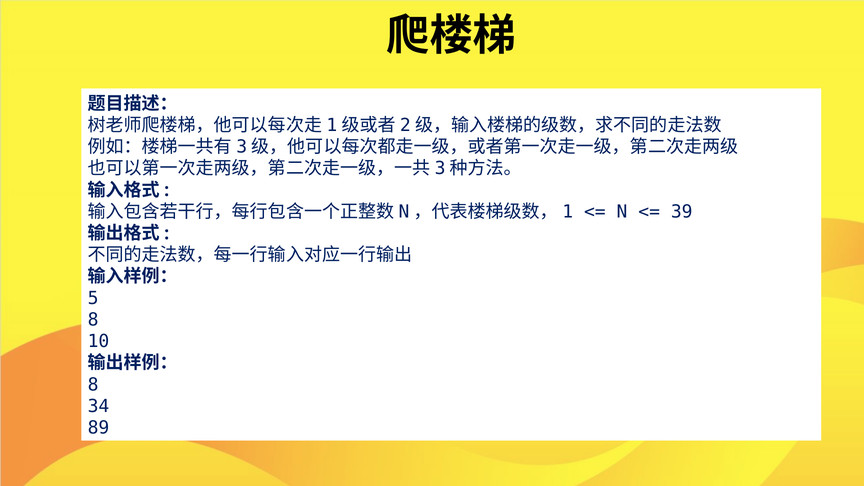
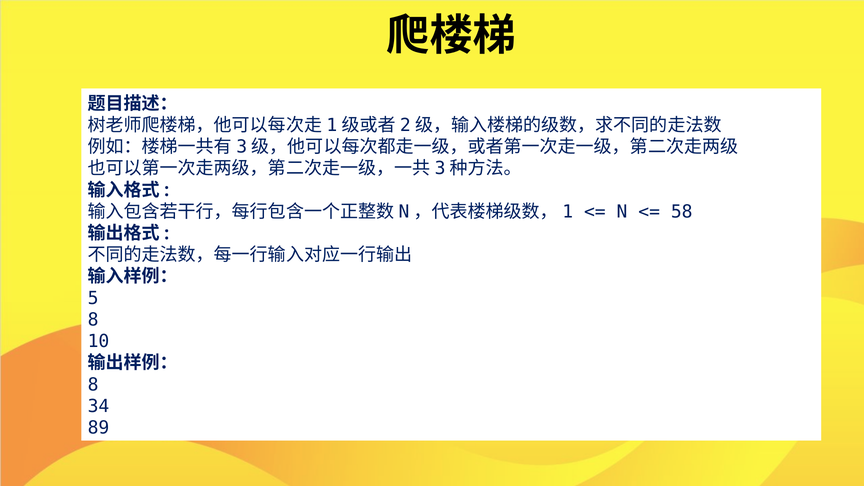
39: 39 -> 58 (682, 212)
